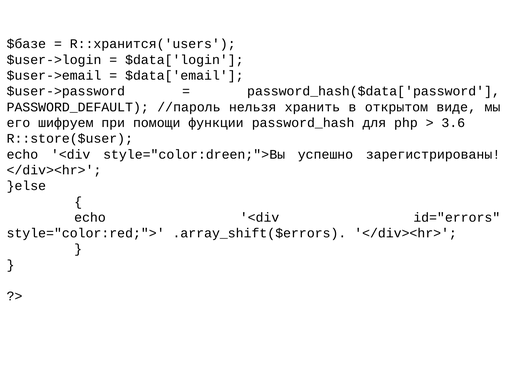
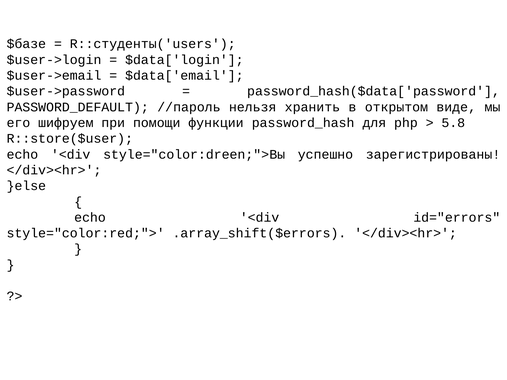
R::хранится('users: R::хранится('users -> R::студенты('users (153, 44)
3.6: 3.6 -> 5.8 (453, 123)
